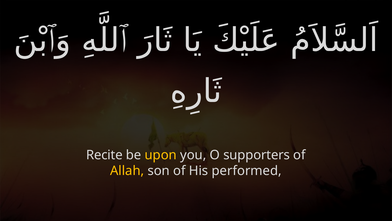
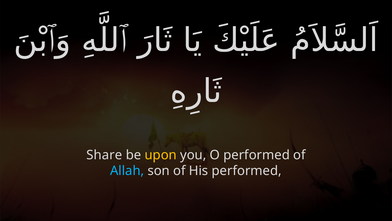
Recite: Recite -> Share (104, 155)
O supporters: supporters -> performed (257, 155)
Allah colour: yellow -> light blue (127, 170)
